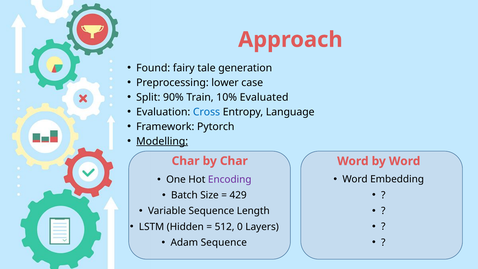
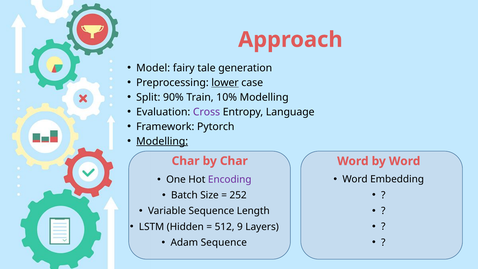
Found: Found -> Model (153, 68)
lower underline: none -> present (225, 83)
10% Evaluated: Evaluated -> Modelling (264, 97)
Cross colour: blue -> purple (207, 112)
429: 429 -> 252 (238, 195)
0: 0 -> 9 (240, 227)
